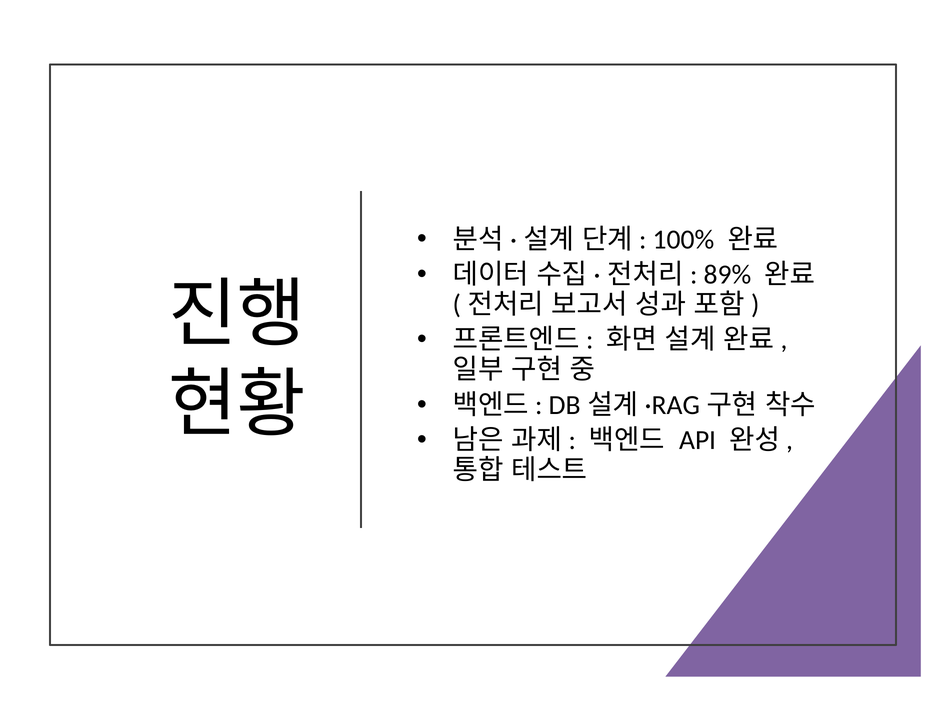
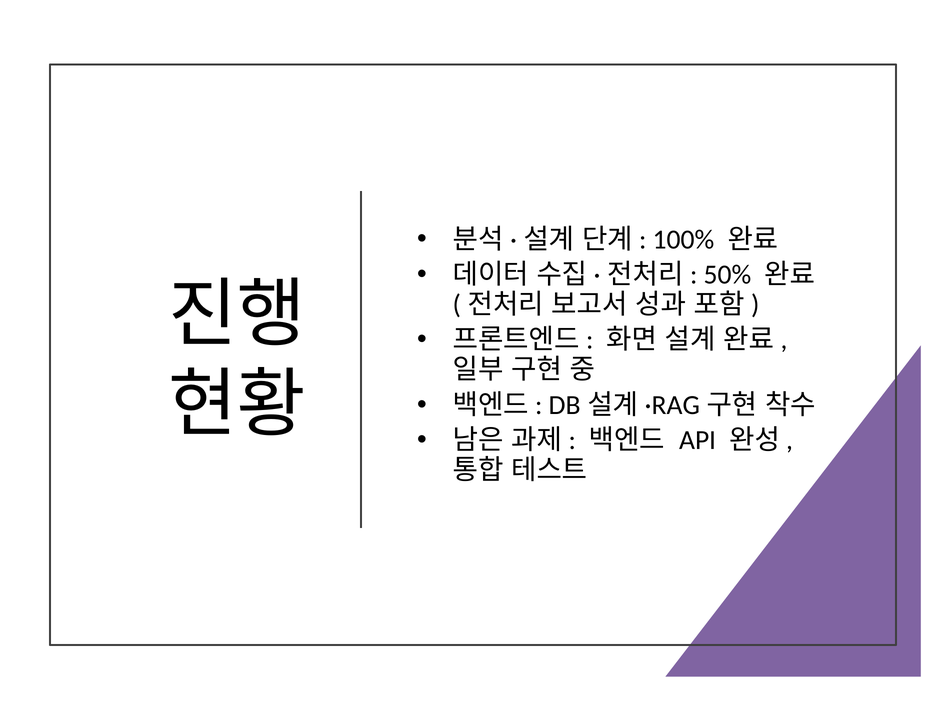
89%: 89% -> 50% (728, 275)
